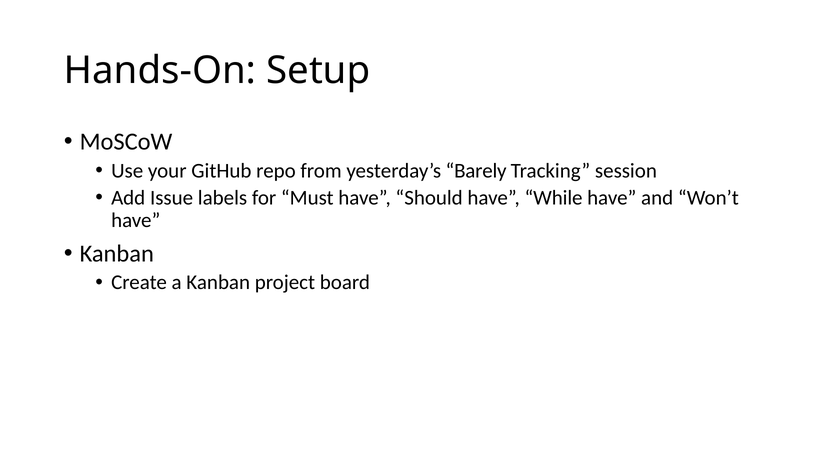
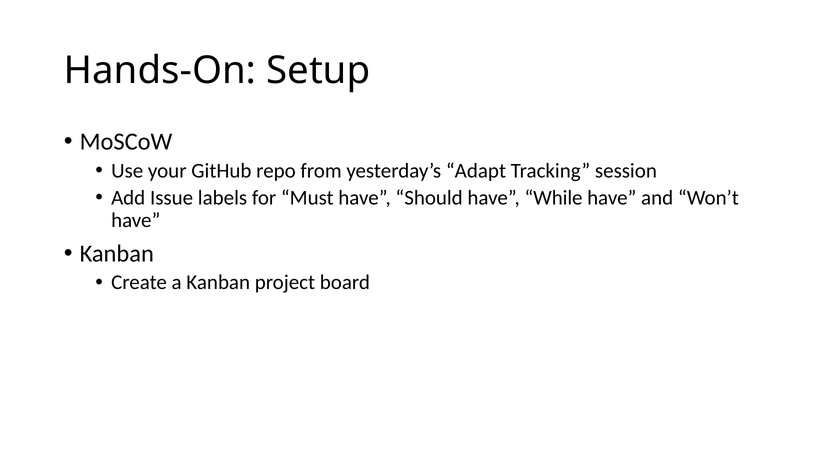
Barely: Barely -> Adapt (476, 171)
